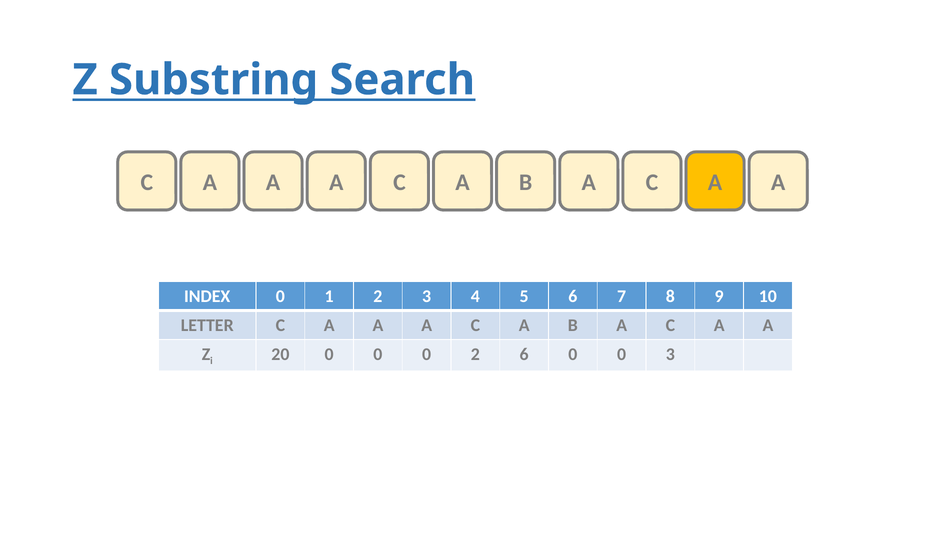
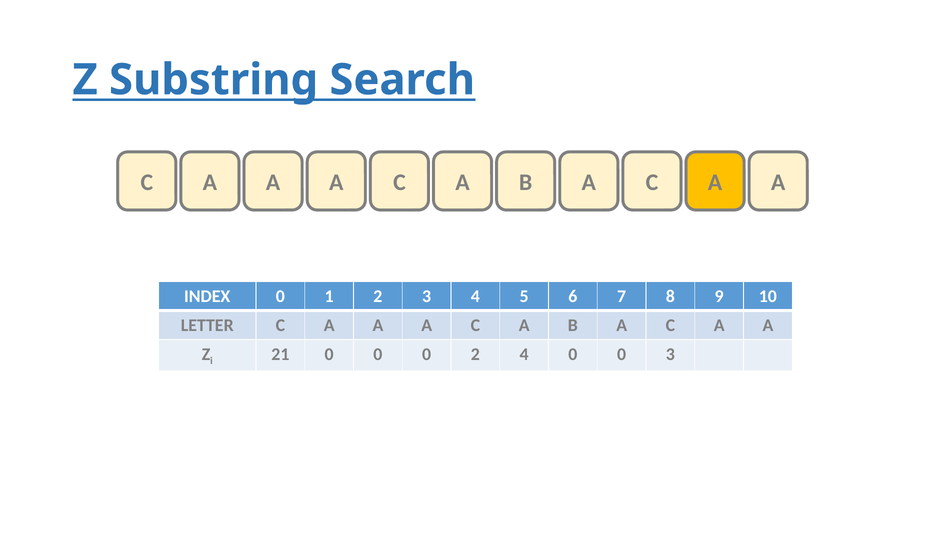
20: 20 -> 21 (280, 354)
2 6: 6 -> 4 (524, 354)
